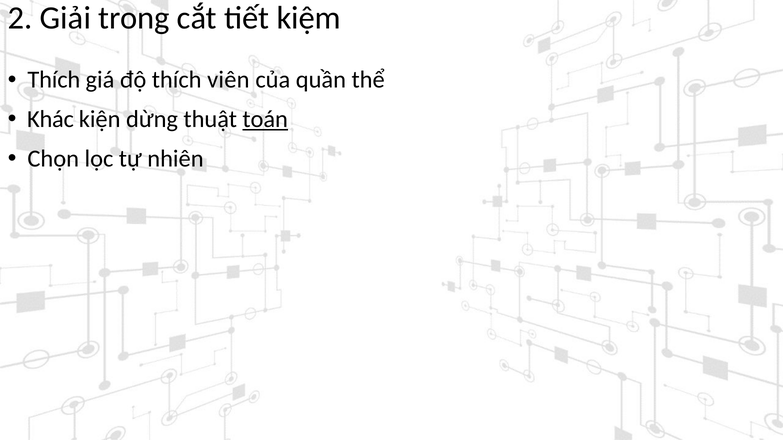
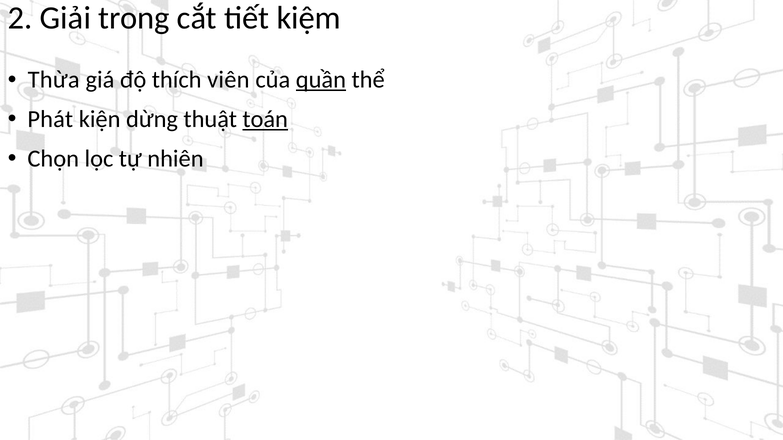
Thích: Thích -> Thừa (54, 80)
quần underline: none -> present (321, 80)
Khác: Khác -> Phát (50, 119)
